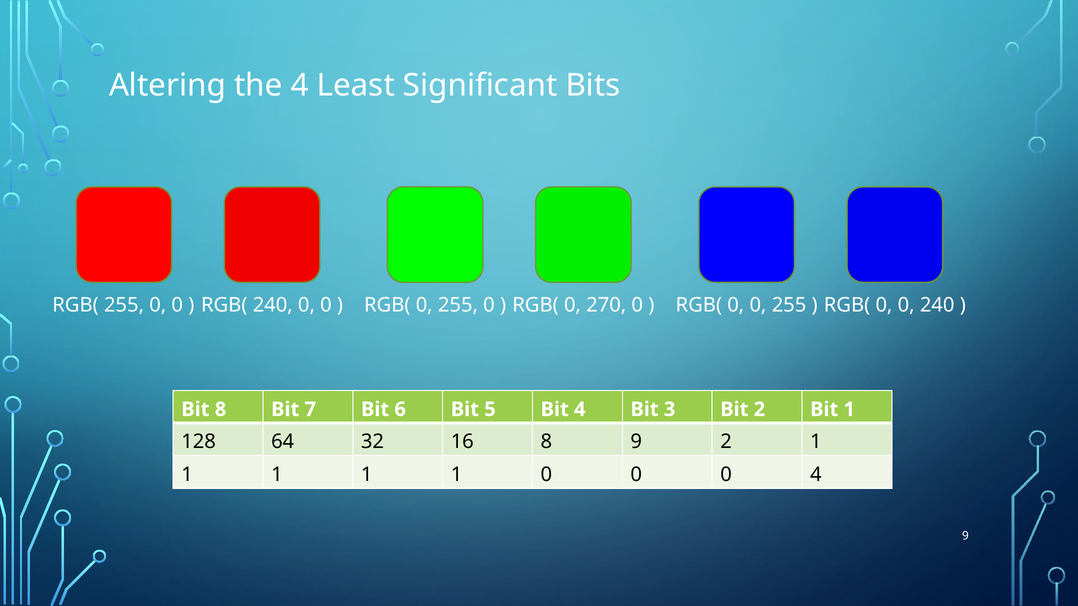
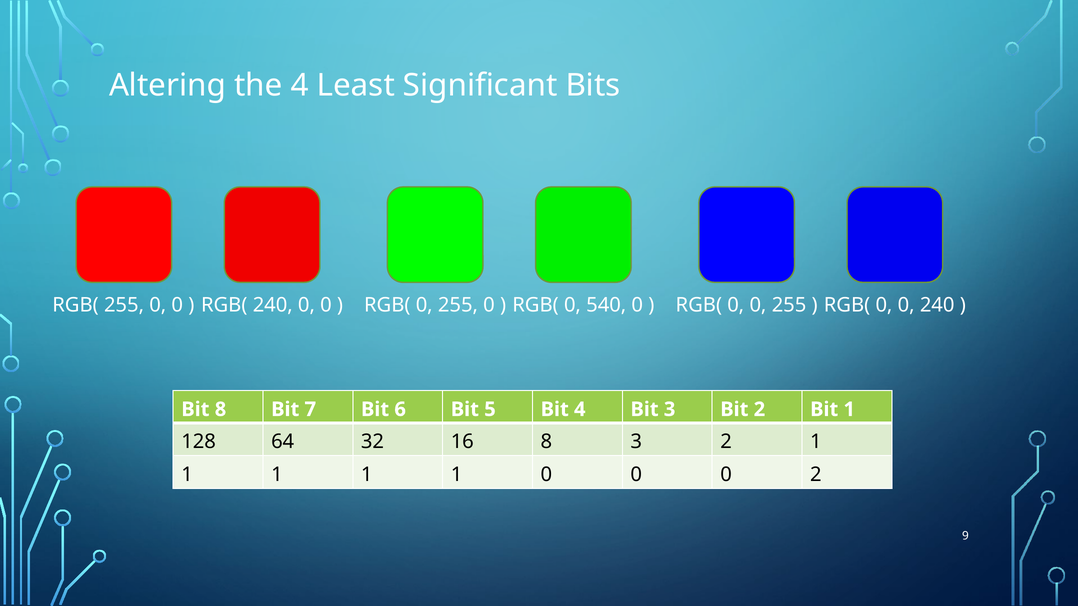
270: 270 -> 540 (606, 305)
8 9: 9 -> 3 (636, 442)
0 4: 4 -> 2 (816, 475)
